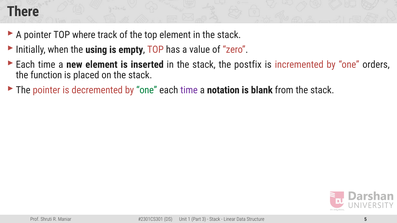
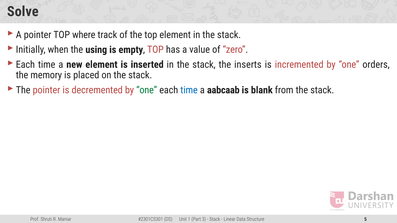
There: There -> Solve (23, 11)
postfix: postfix -> inserts (248, 65)
function: function -> memory (46, 75)
time colour: purple -> blue (189, 90)
notation: notation -> aabcaab (223, 90)
